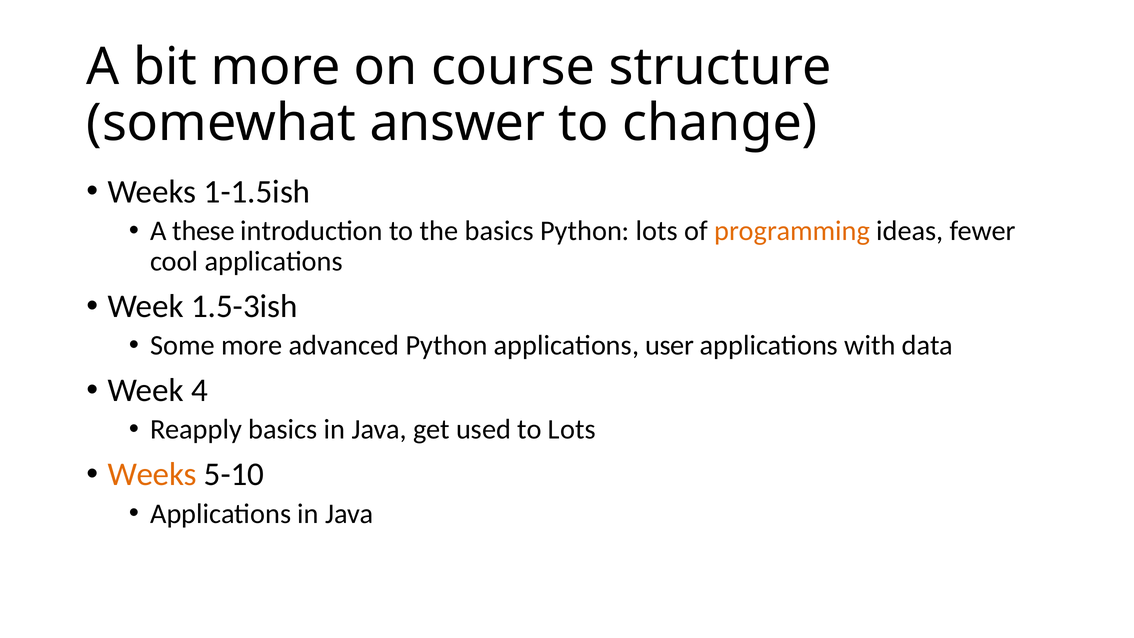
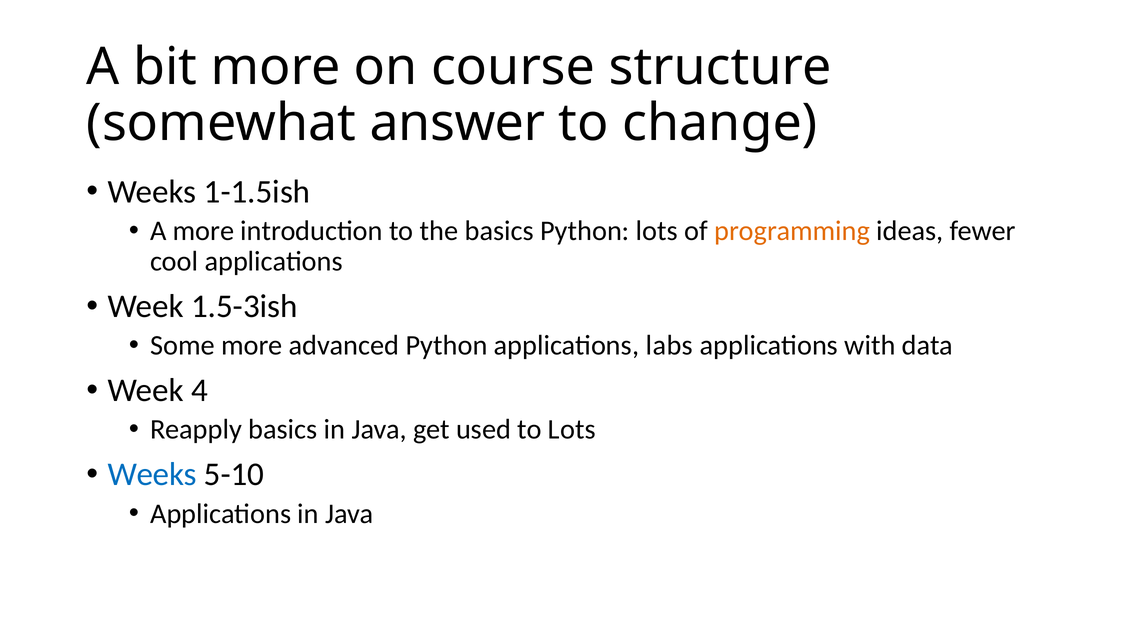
A these: these -> more (204, 231)
user: user -> labs (669, 345)
Weeks colour: orange -> blue (152, 474)
